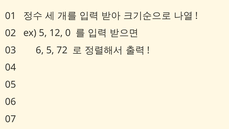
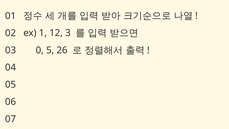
ex 5: 5 -> 1 (43, 33)
0: 0 -> 3 (68, 33)
6: 6 -> 0 (40, 50)
72: 72 -> 26 (62, 50)
